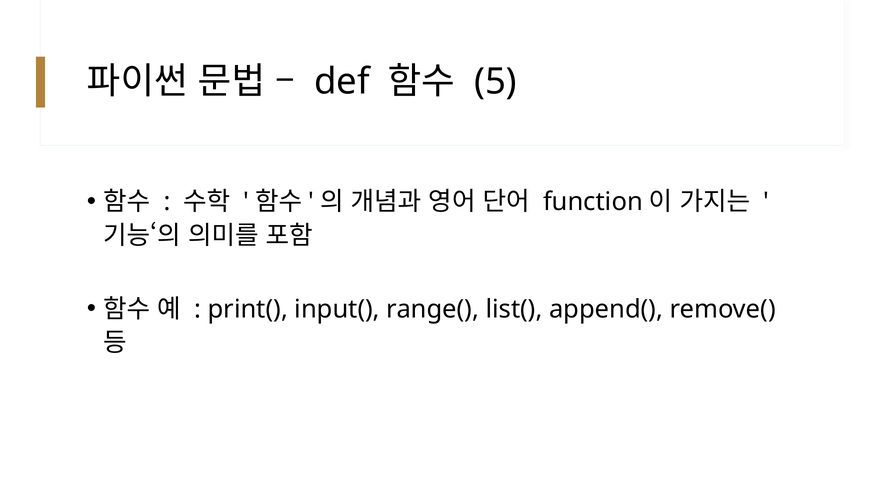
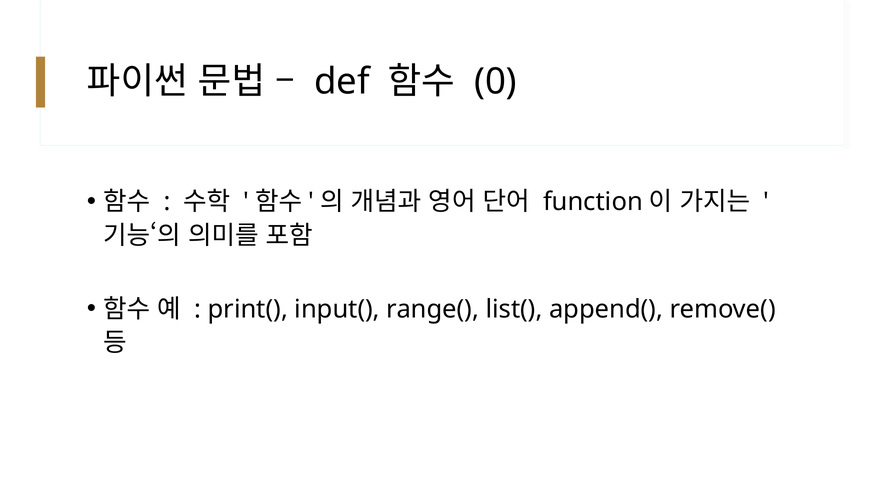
5: 5 -> 0 (495, 82)
